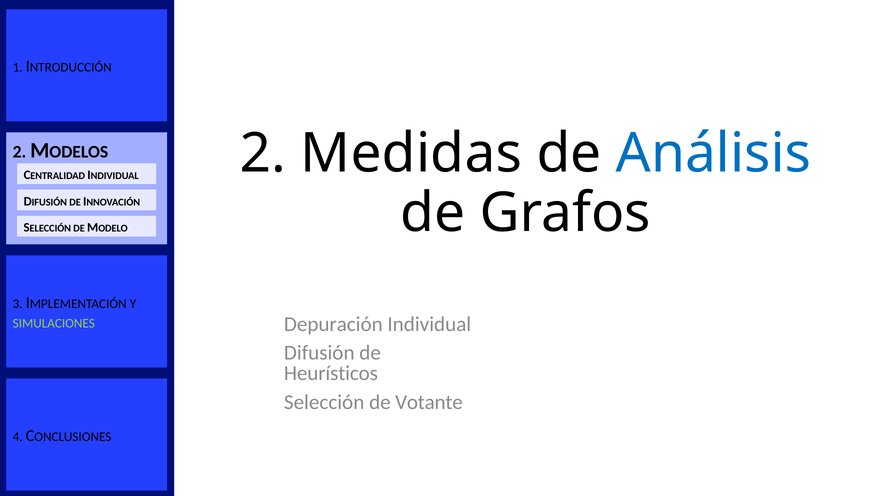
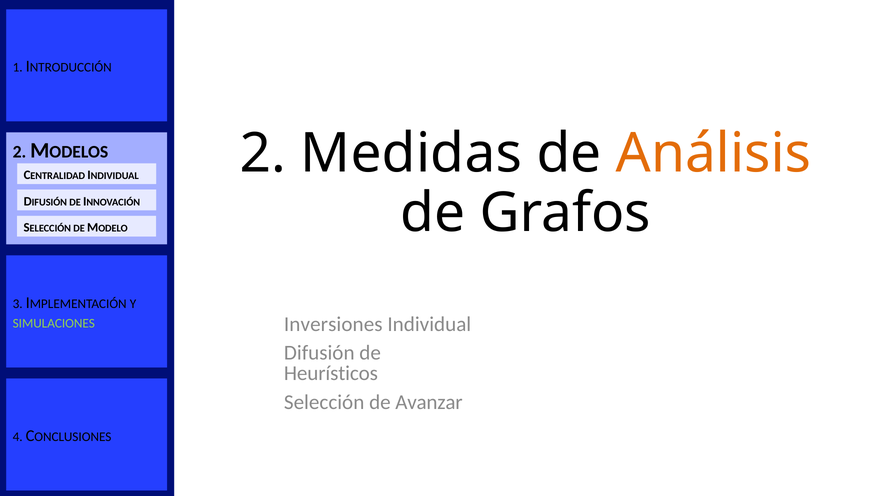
Análisis colour: blue -> orange (714, 153)
Depuración: Depuración -> Inversiones (333, 324)
Votante: Votante -> Avanzar (429, 402)
